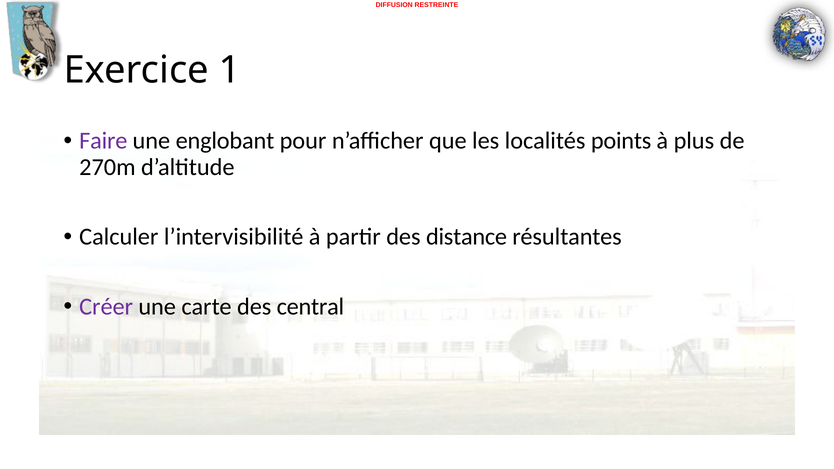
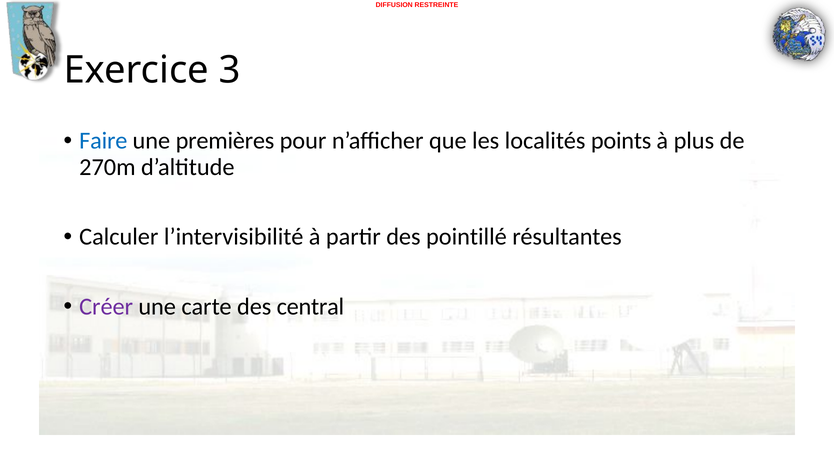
1: 1 -> 3 (230, 70)
Faire colour: purple -> blue (103, 141)
englobant: englobant -> premières (225, 141)
distance: distance -> pointillé (466, 237)
